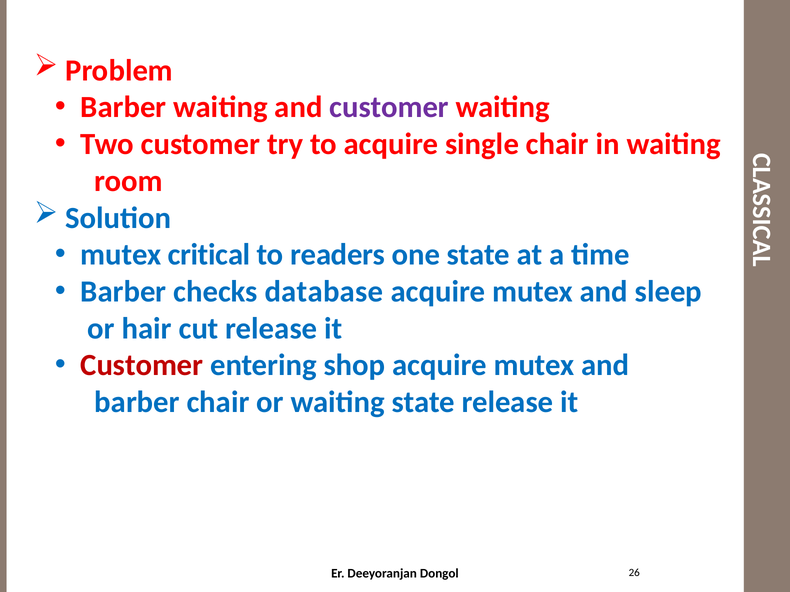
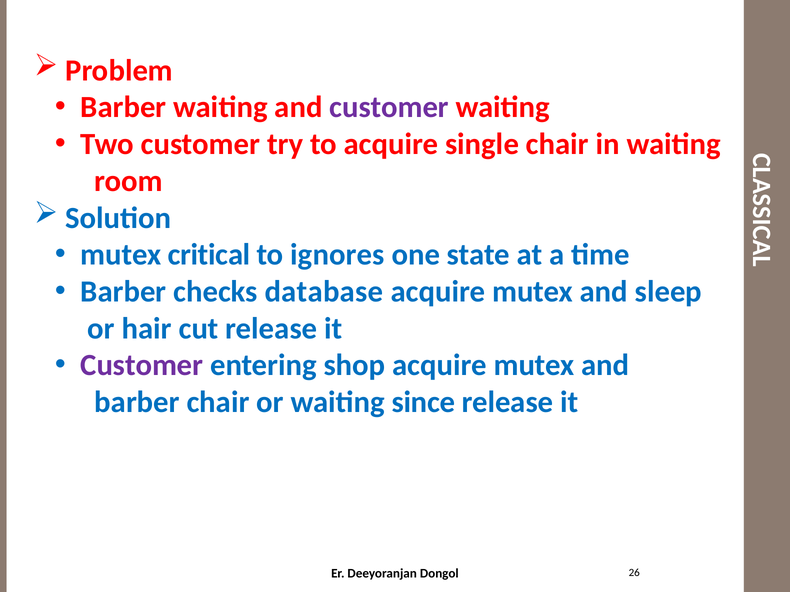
readers: readers -> ignores (337, 255)
Customer colour: red -> purple (142, 366)
waiting state: state -> since (423, 403)
